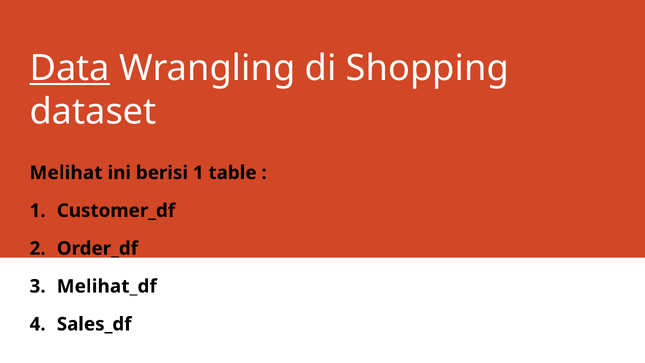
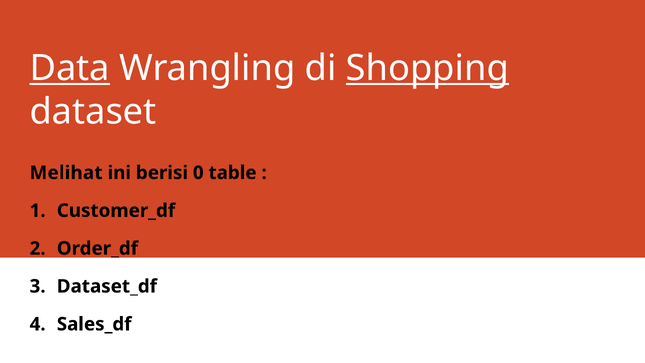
Shopping underline: none -> present (427, 68)
berisi 1: 1 -> 0 (198, 173)
Melihat_df: Melihat_df -> Dataset_df (107, 286)
